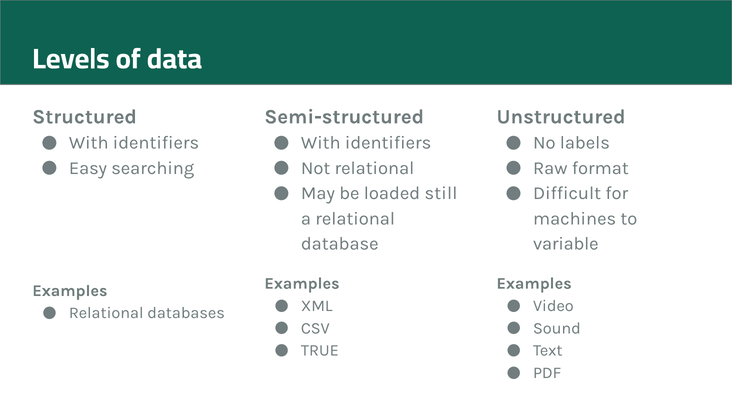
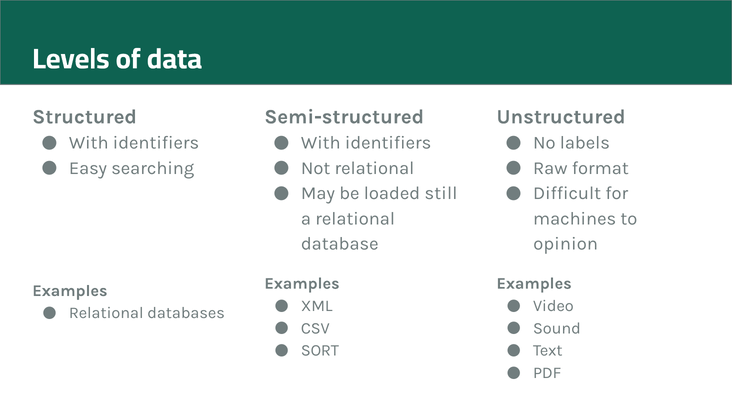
variable: variable -> opinion (566, 244)
TRUE: TRUE -> SORT (320, 351)
